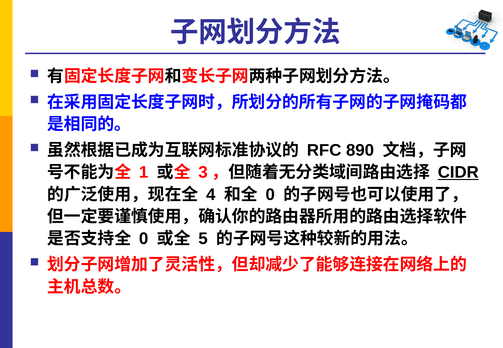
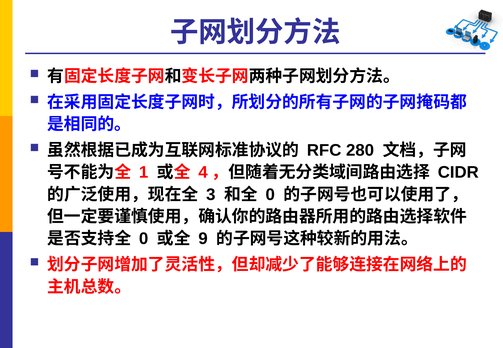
890: 890 -> 280 (360, 150)
3: 3 -> 4 (203, 173)
CIDR underline: present -> none (458, 173)
4: 4 -> 3 (211, 195)
5: 5 -> 9 (203, 239)
